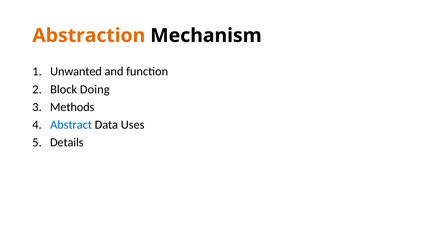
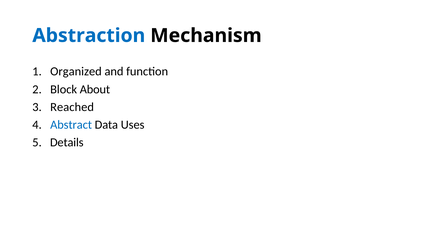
Abstraction colour: orange -> blue (89, 36)
Unwanted: Unwanted -> Organized (76, 72)
Doing: Doing -> About (95, 89)
Methods: Methods -> Reached (72, 107)
